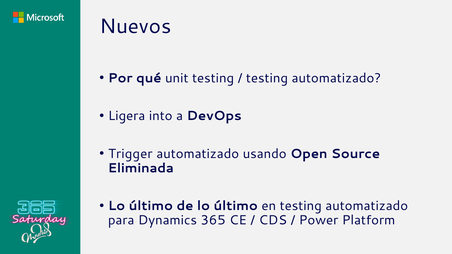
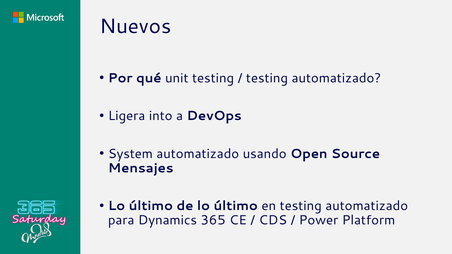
Trigger: Trigger -> System (130, 154)
Eliminada: Eliminada -> Mensajes (141, 168)
